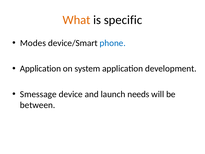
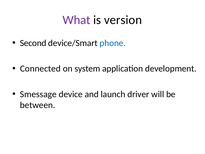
What colour: orange -> purple (77, 20)
specific: specific -> version (123, 20)
Modes: Modes -> Second (33, 43)
Application: Application -> Connected (40, 69)
needs: needs -> driver (138, 94)
